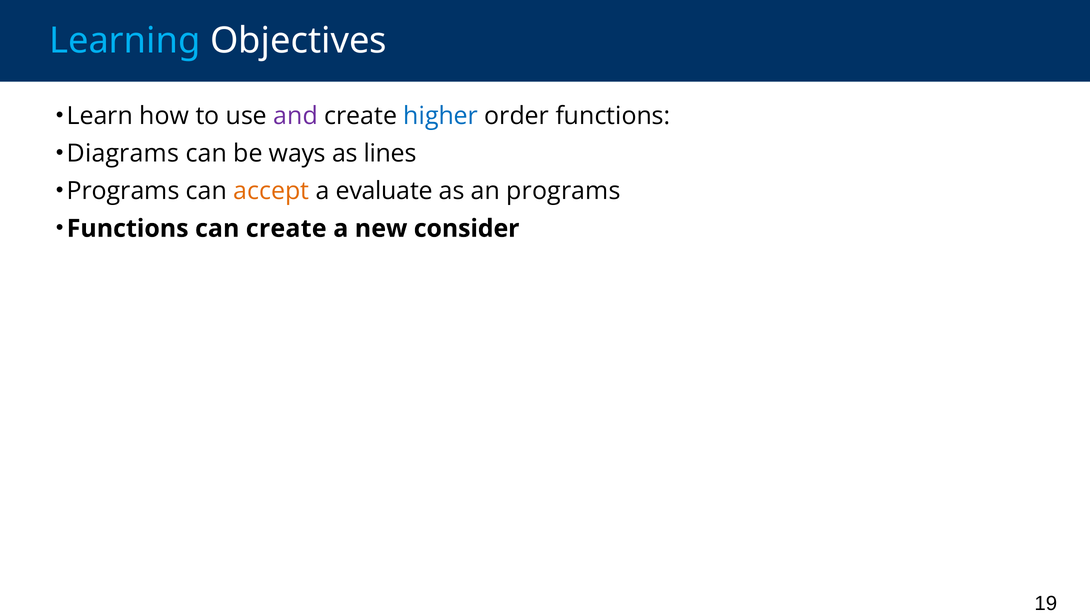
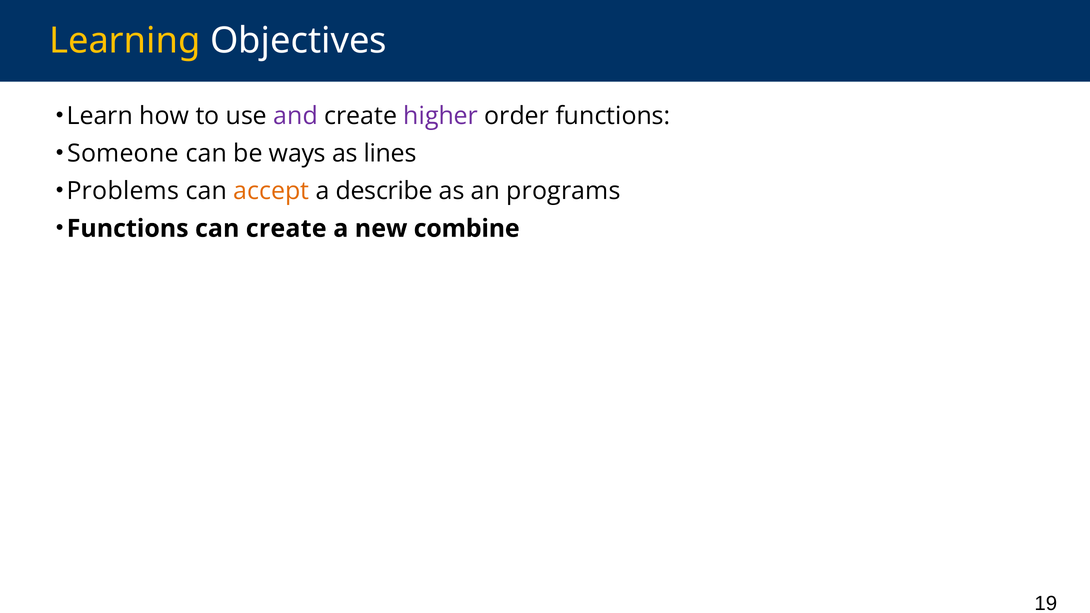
Learning colour: light blue -> yellow (125, 41)
higher colour: blue -> purple (441, 116)
Diagrams: Diagrams -> Someone (123, 154)
Programs: Programs -> Problems (123, 191)
evaluate: evaluate -> describe (384, 191)
consider: consider -> combine (467, 229)
